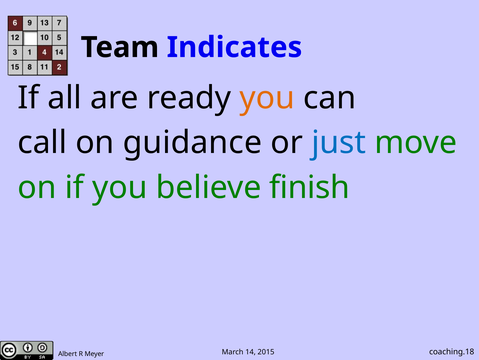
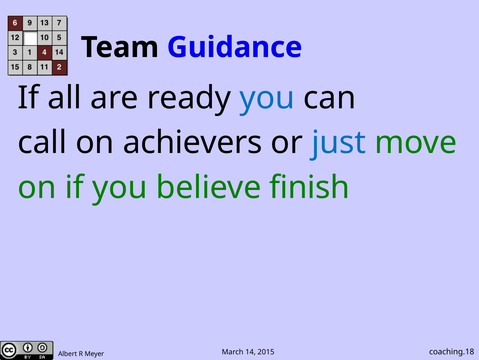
Indicates: Indicates -> Guidance (235, 47)
you colour: orange -> blue (267, 98)
guidance: guidance -> achievers (193, 142)
